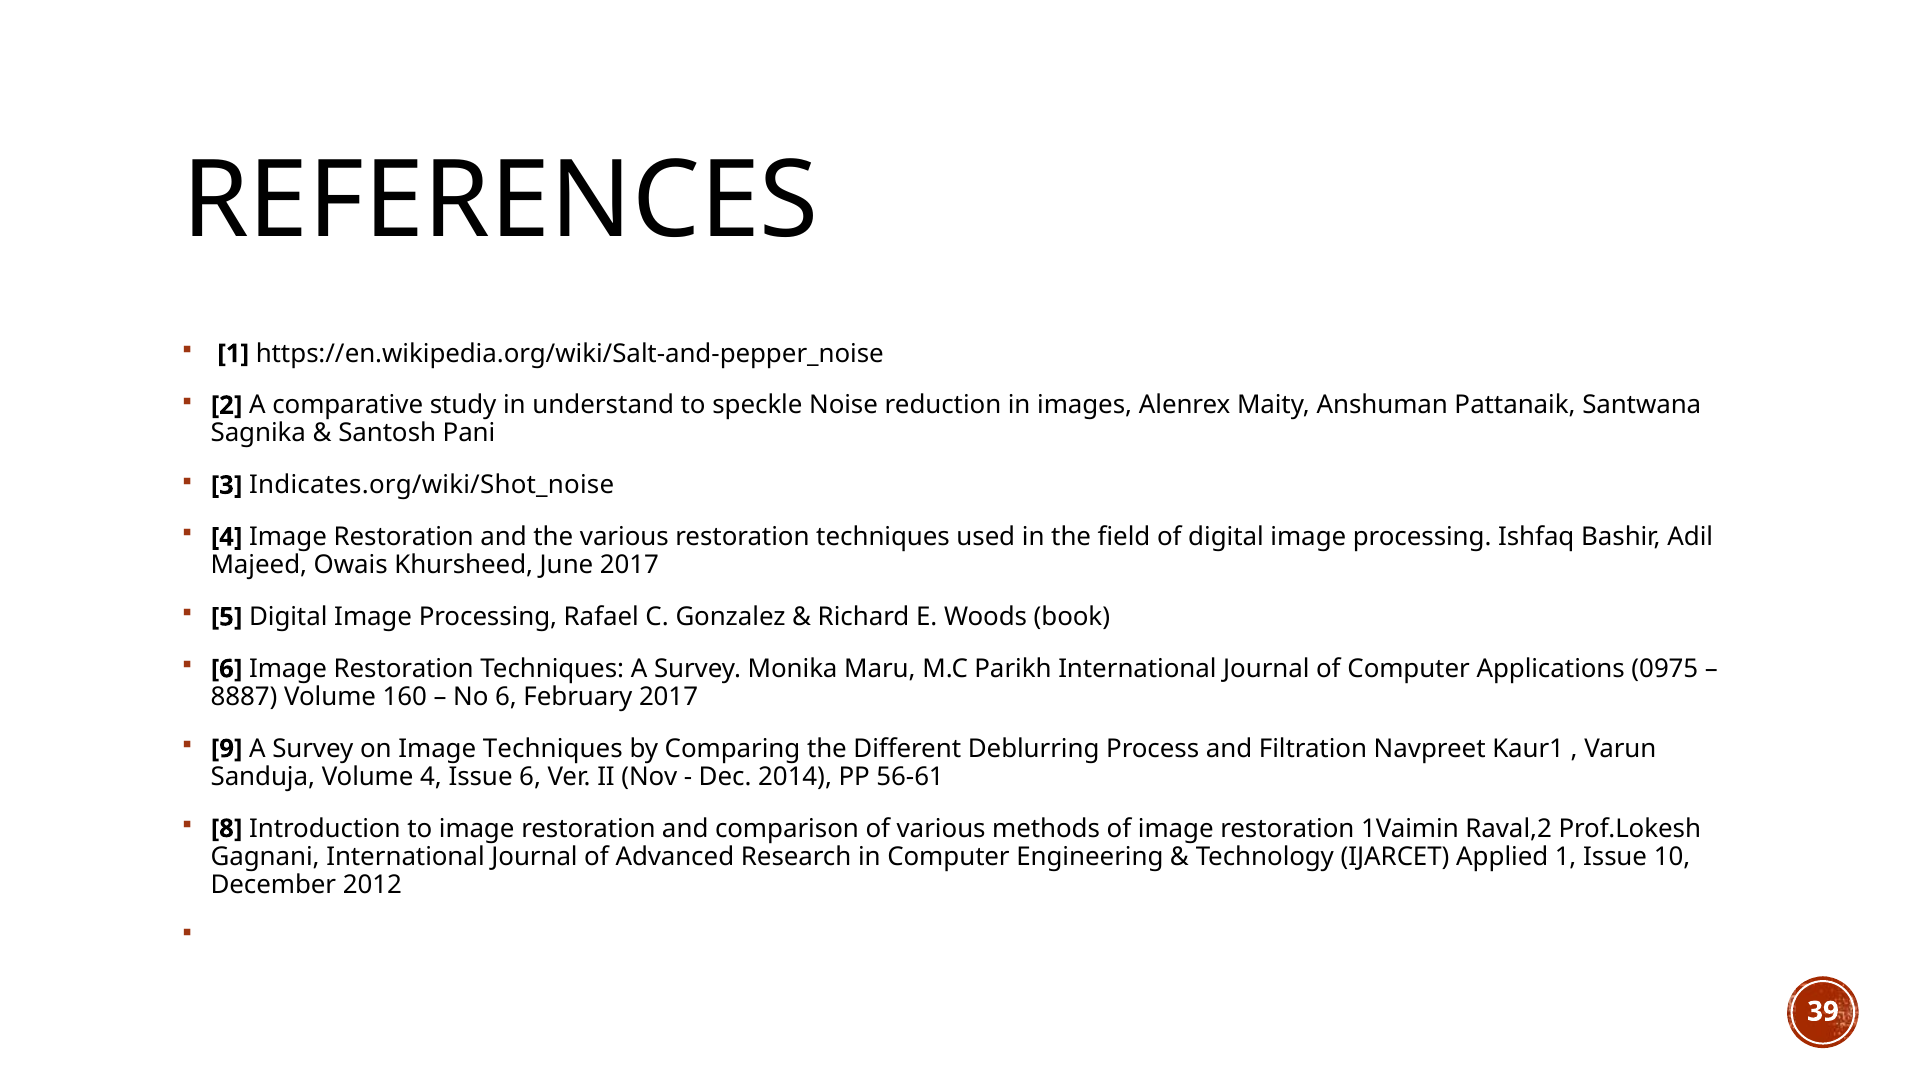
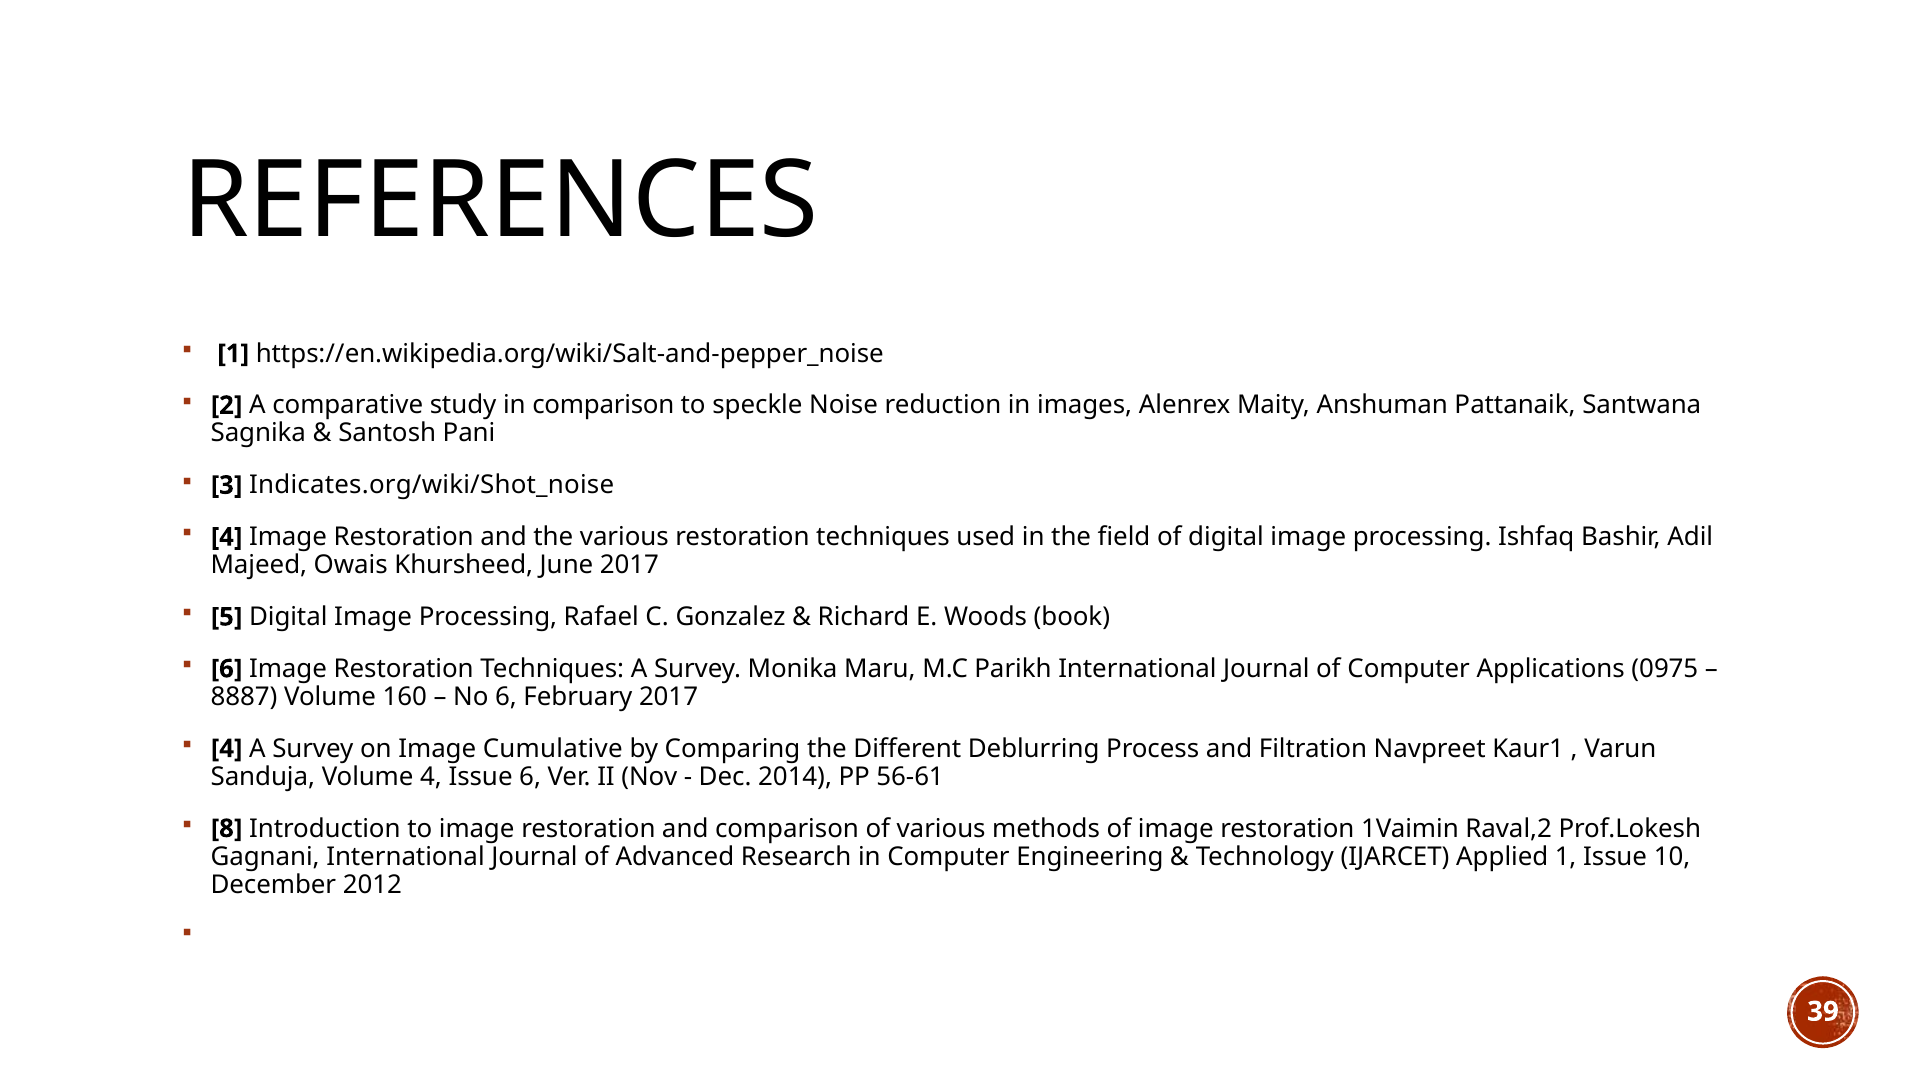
in understand: understand -> comparison (603, 405)
9: 9 -> 4 (227, 749)
Image Techniques: Techniques -> Cumulative (553, 749)
